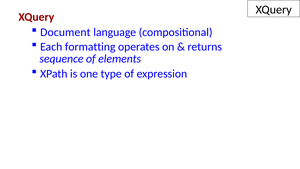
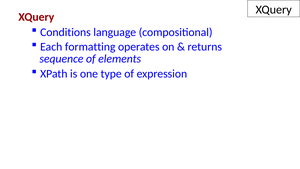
Document: Document -> Conditions (65, 32)
